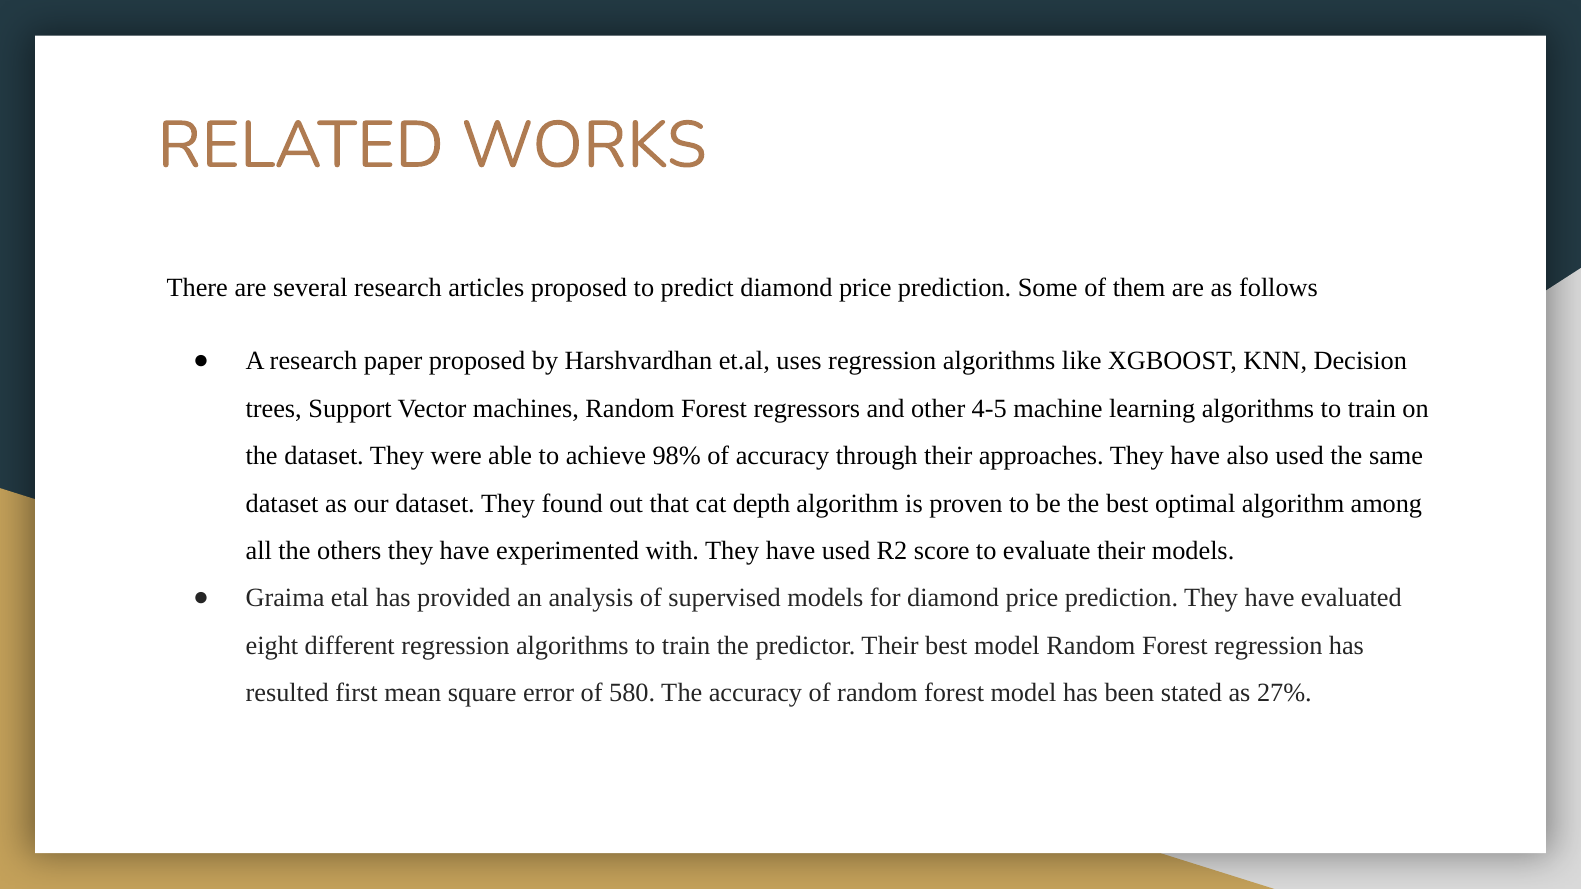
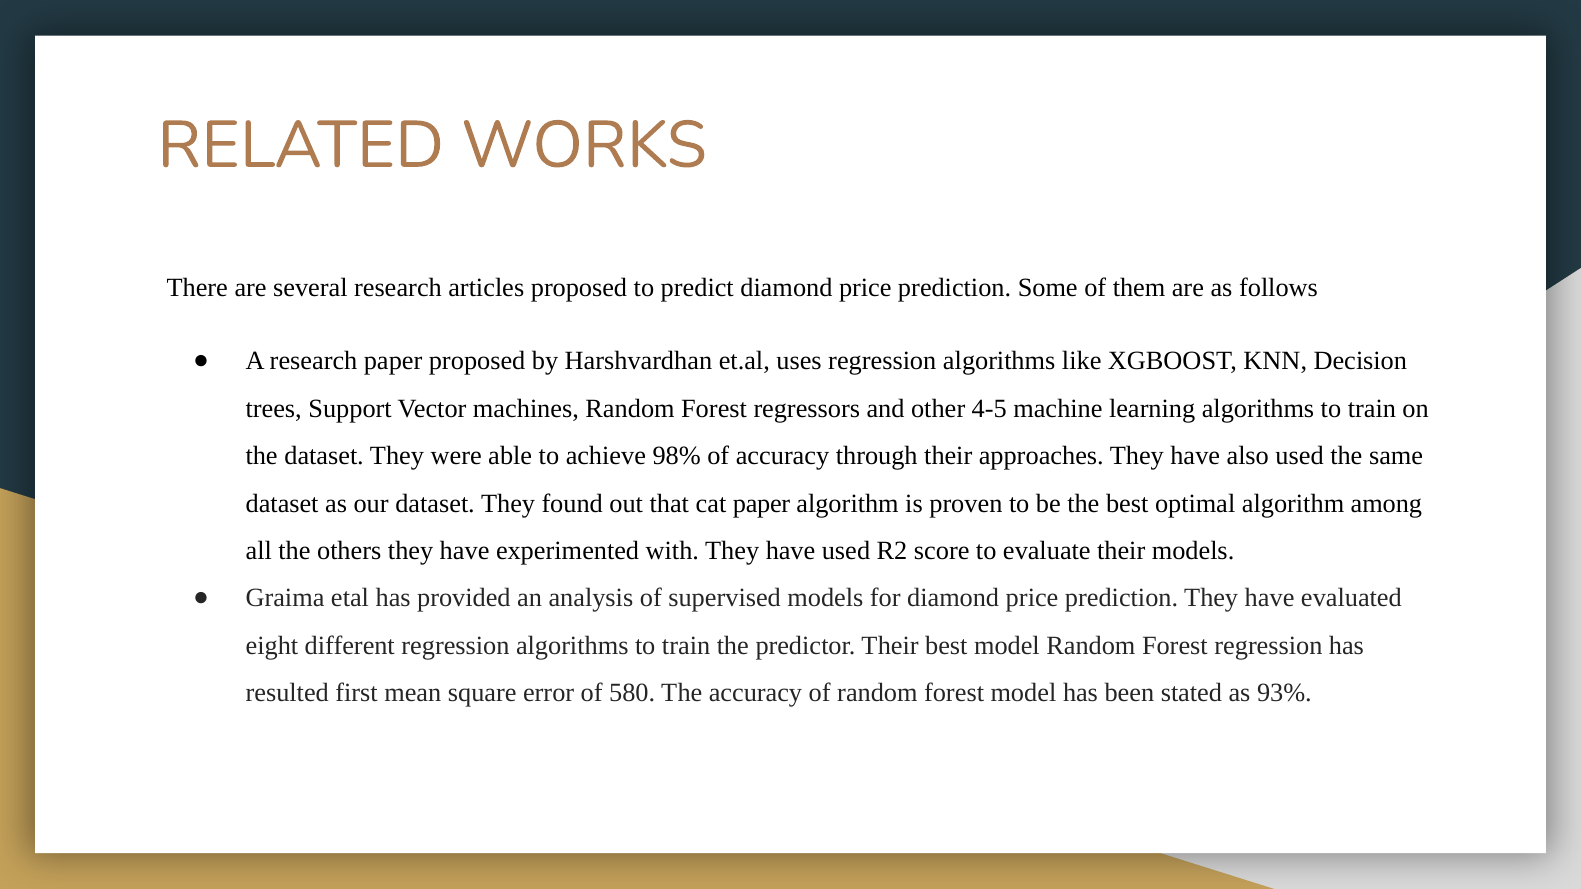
cat depth: depth -> paper (762, 504)
27%: 27% -> 93% (1284, 693)
